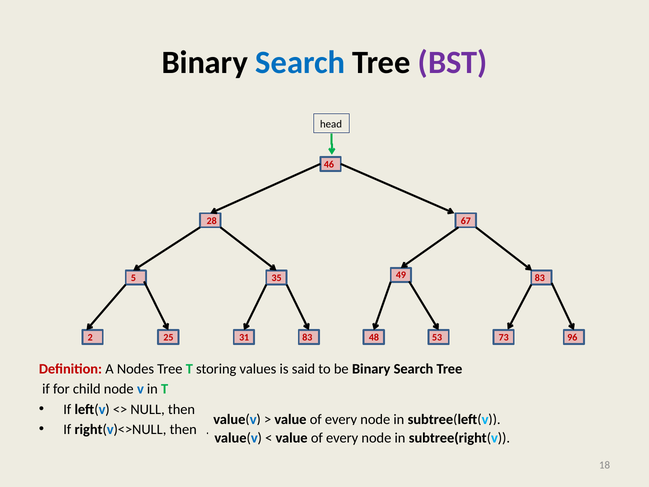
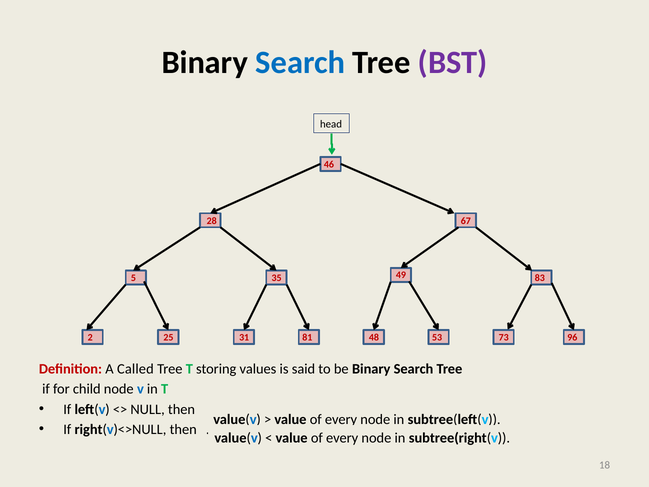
31 83: 83 -> 81 (307, 337)
Nodes: Nodes -> Called (135, 369)
